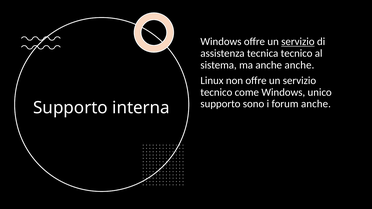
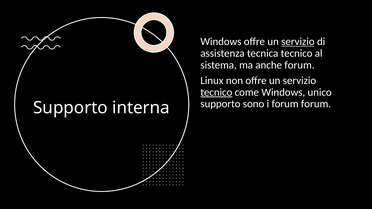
anche anche: anche -> forum (299, 65)
tecnico underline: none -> present (216, 92)
forum anche: anche -> forum (316, 104)
